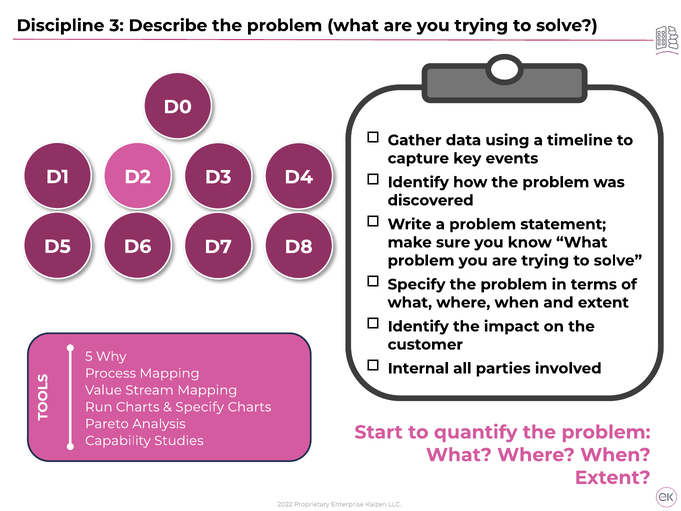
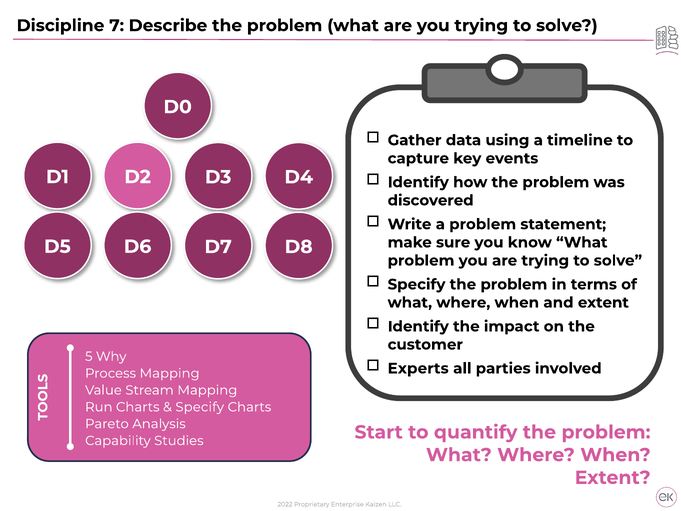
3: 3 -> 7 (117, 26)
Internal: Internal -> Experts (418, 368)
